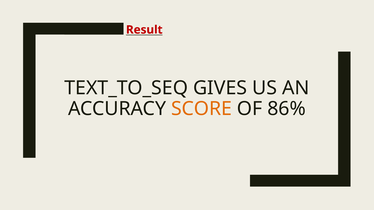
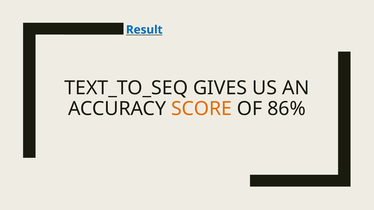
Result colour: red -> blue (144, 30)
